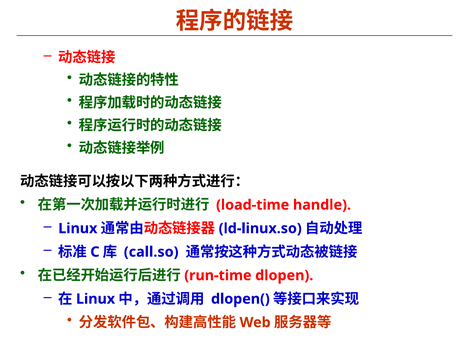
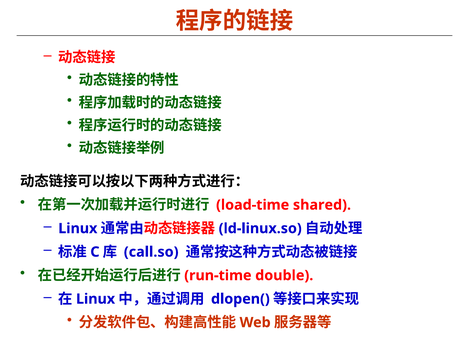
handle: handle -> shared (322, 205)
dlopen: dlopen -> double (284, 275)
